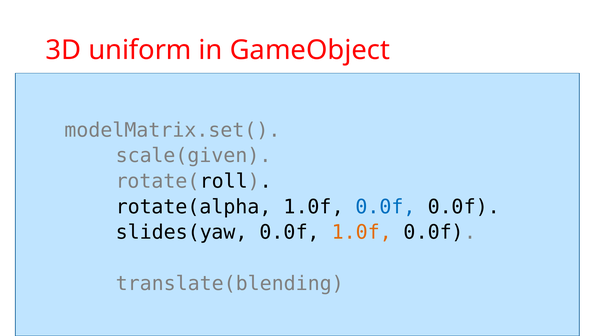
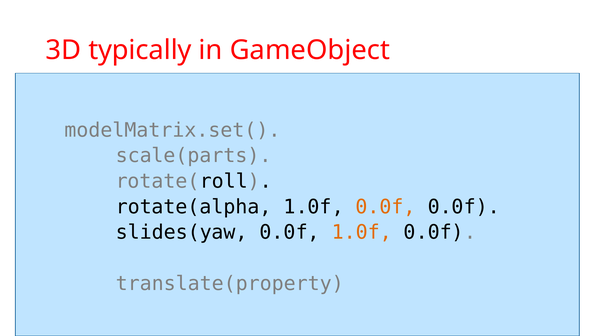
uniform: uniform -> typically (140, 50)
scale(given: scale(given -> scale(parts (194, 156)
0.0f colour: blue -> orange (386, 207)
translate(blending: translate(blending -> translate(property (230, 284)
